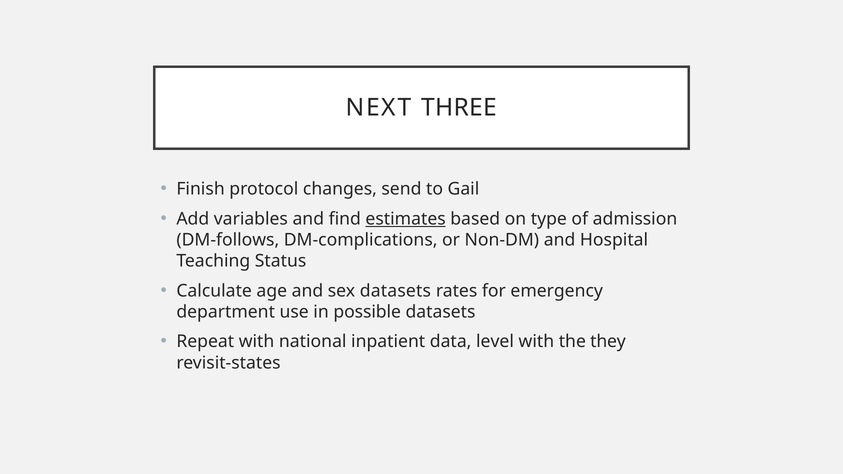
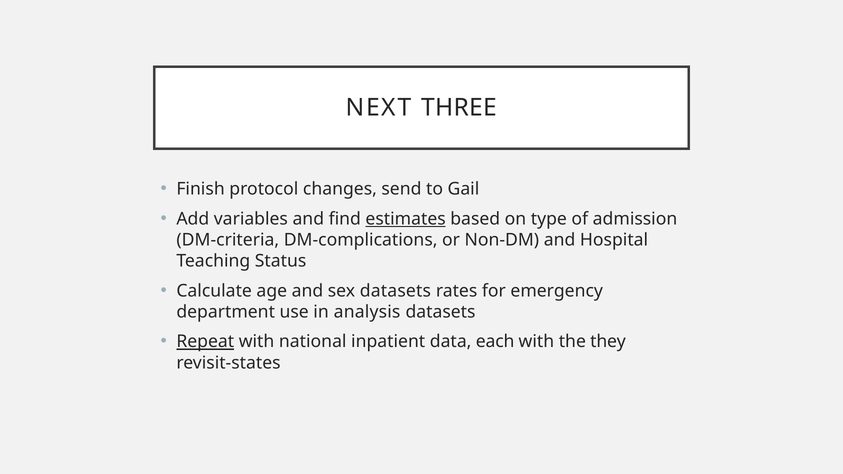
DM-follows: DM-follows -> DM-criteria (228, 240)
possible: possible -> analysis (367, 312)
Repeat underline: none -> present (205, 342)
level: level -> each (495, 342)
